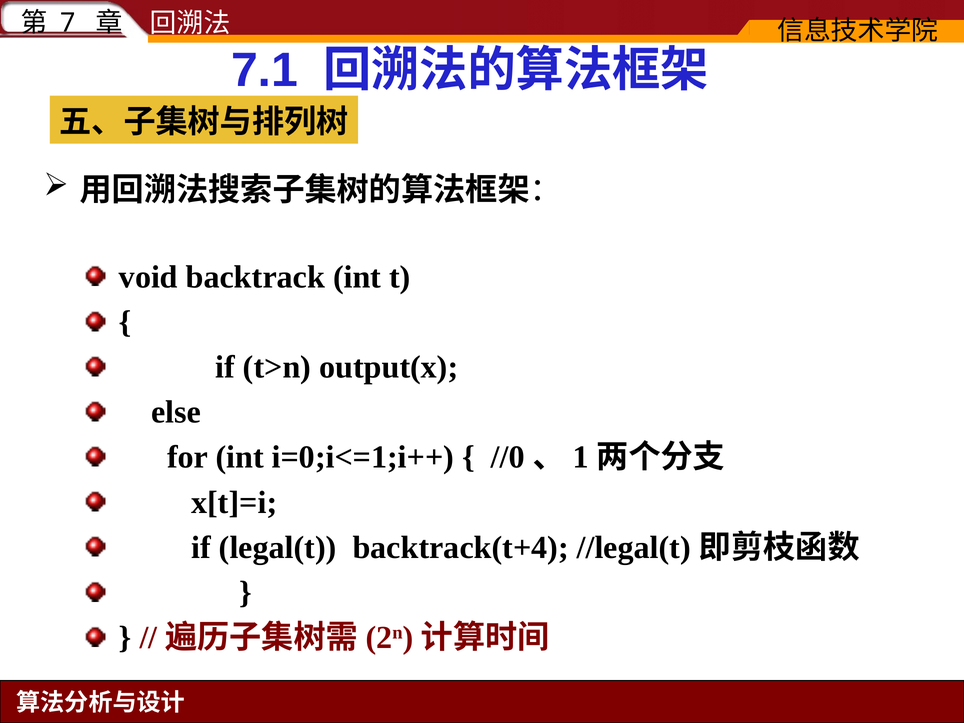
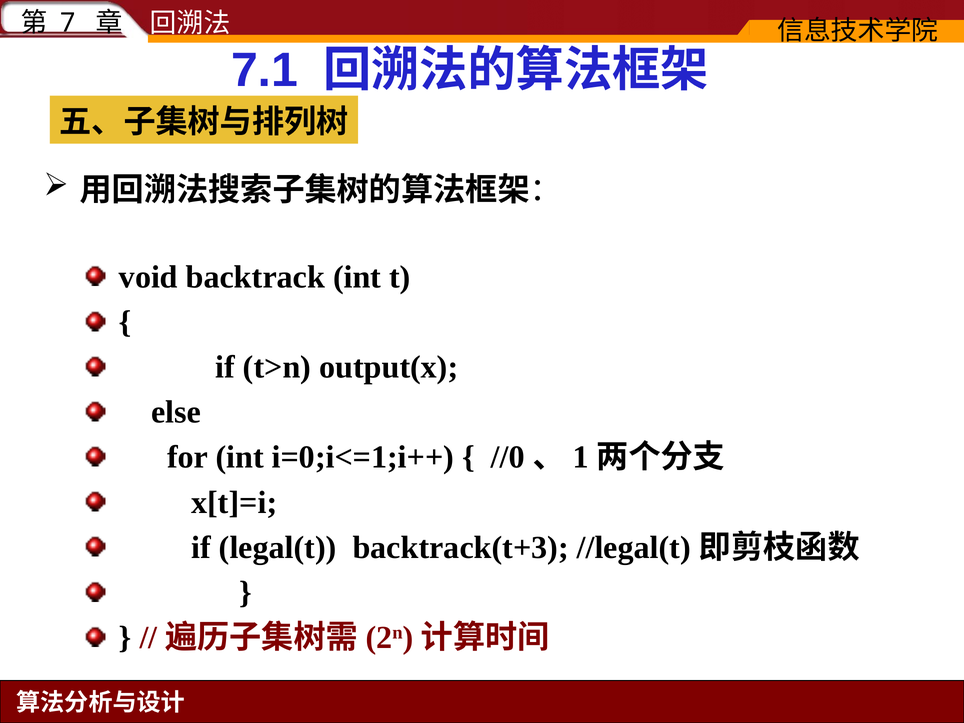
backtrack(t+4: backtrack(t+4 -> backtrack(t+3 (461, 547)
